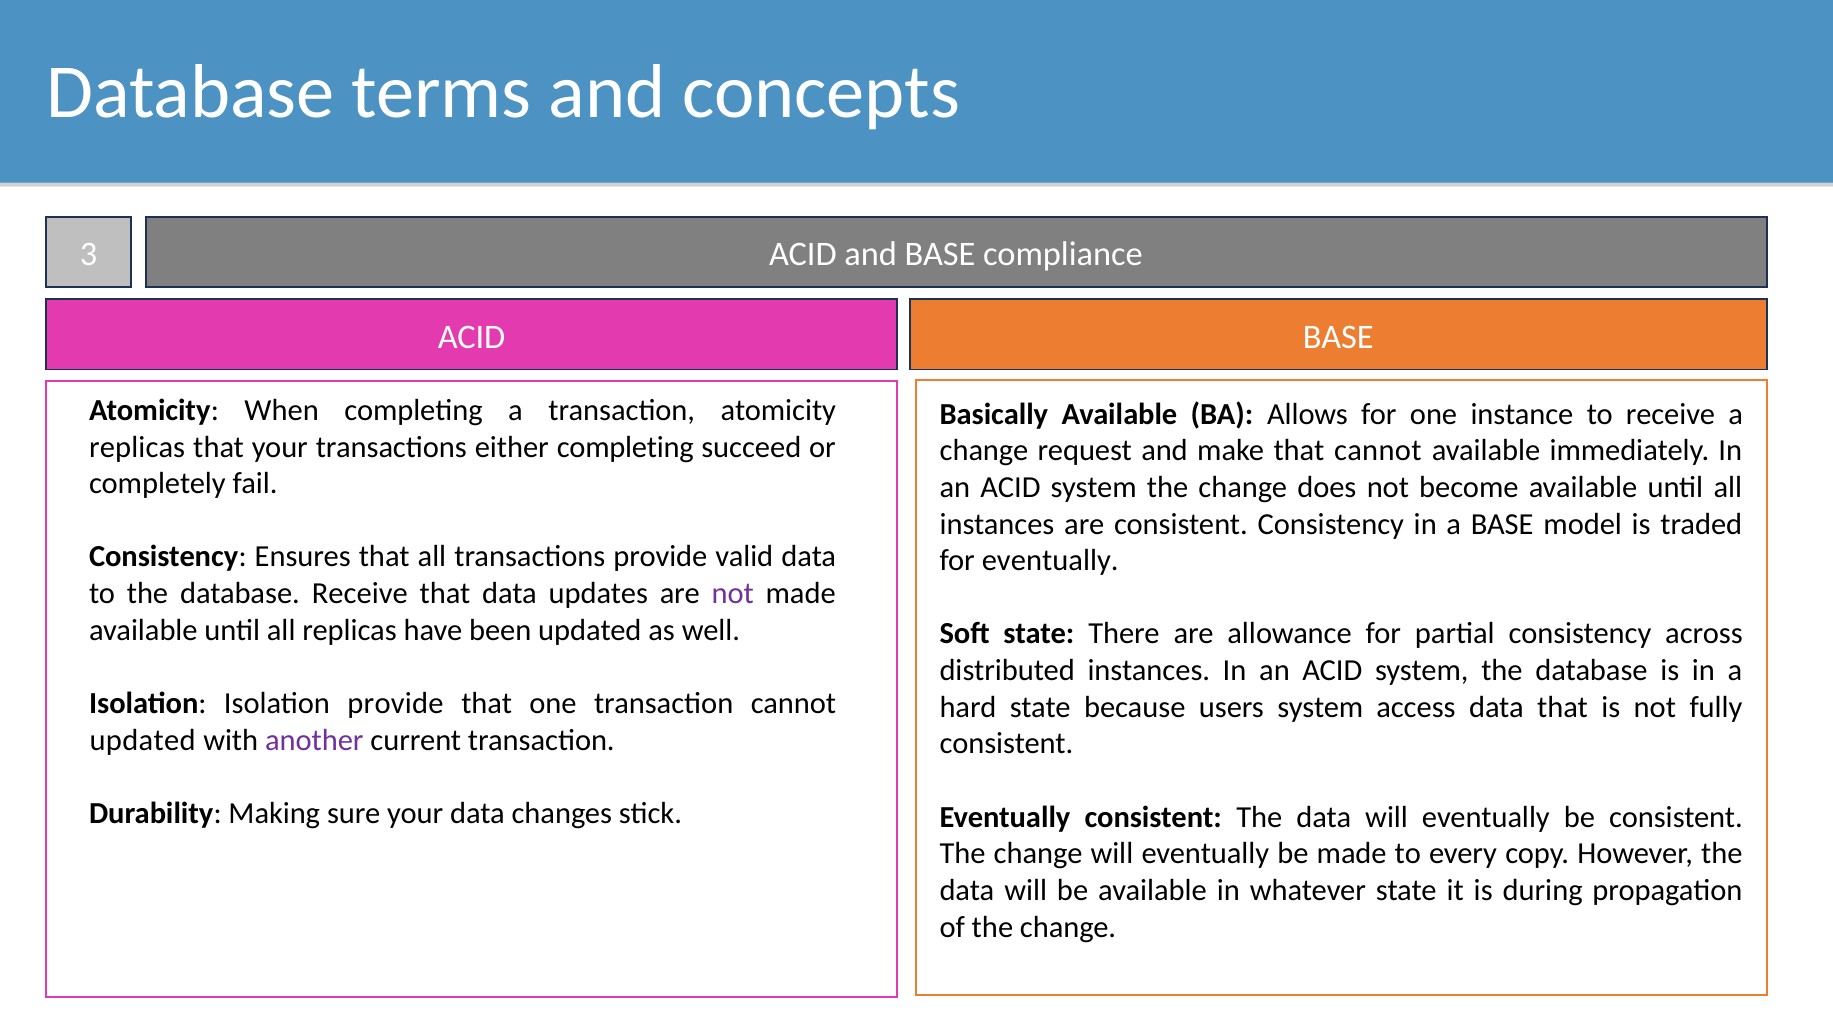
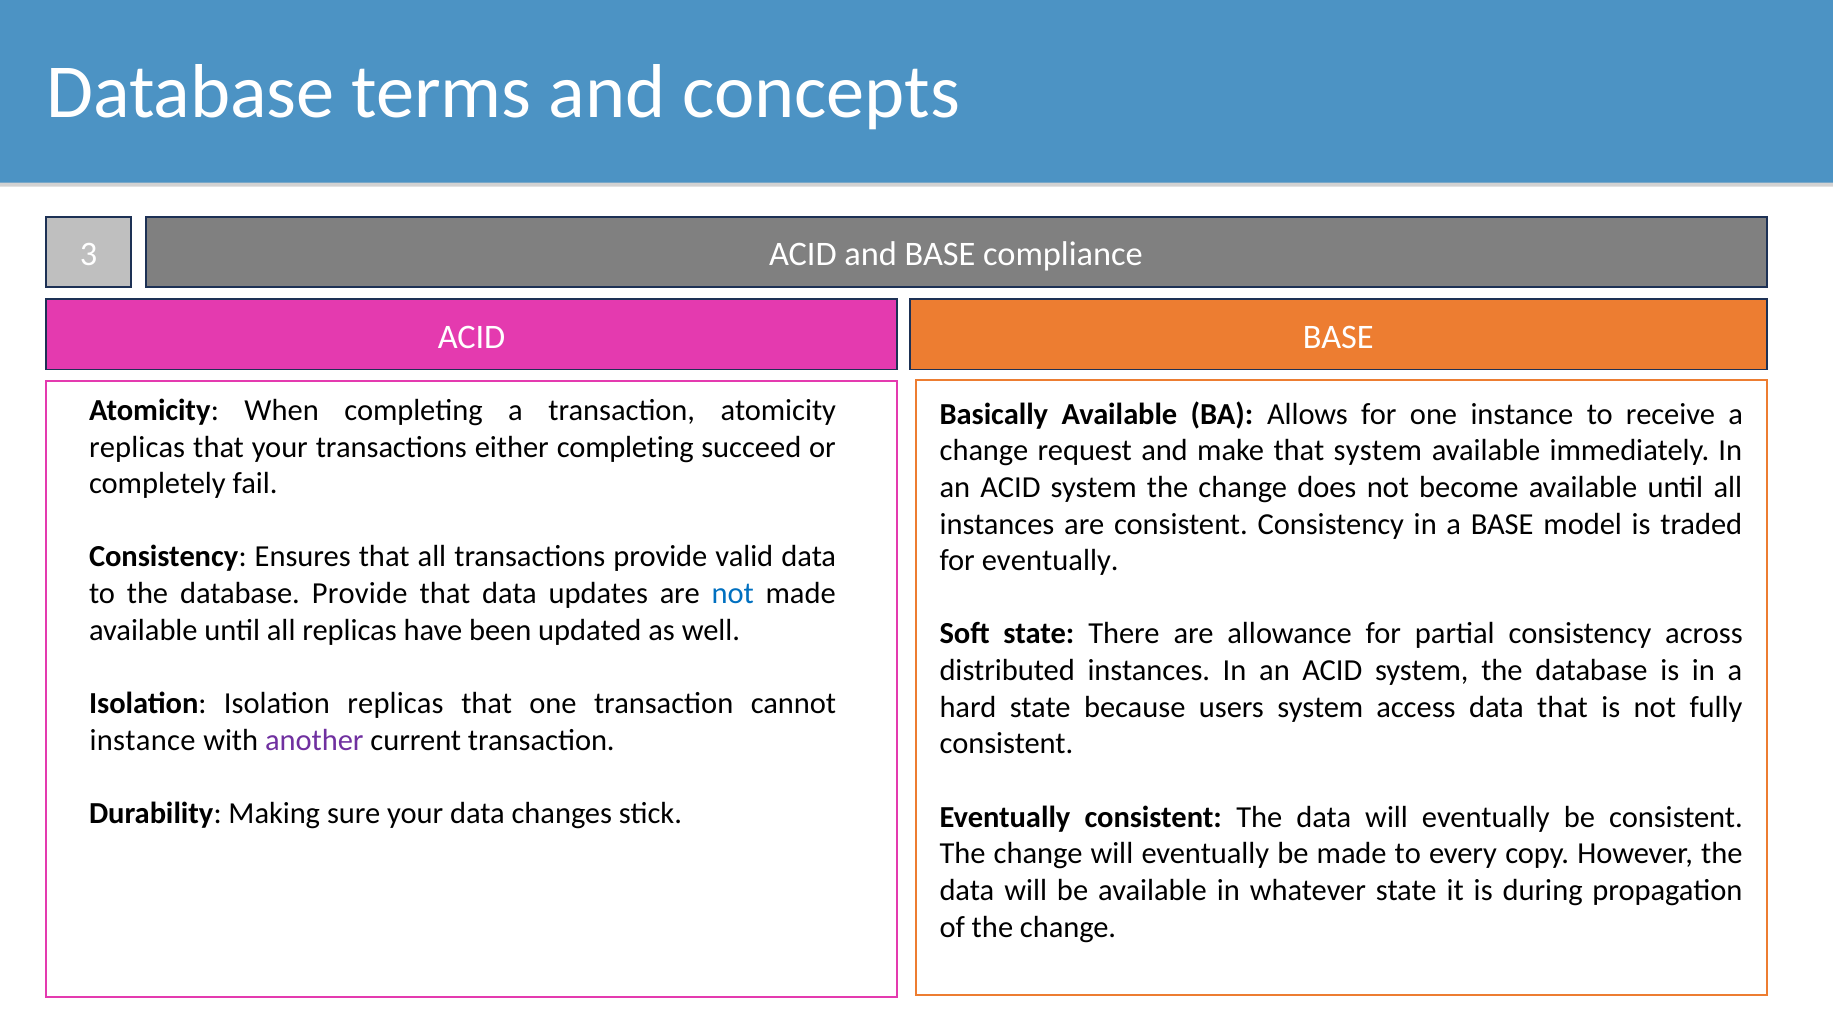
that cannot: cannot -> system (1378, 451)
database Receive: Receive -> Provide (360, 594)
not colour: purple -> blue (733, 594)
Isolation provide: provide -> replicas (396, 703)
updated: updated -> instance (143, 740)
